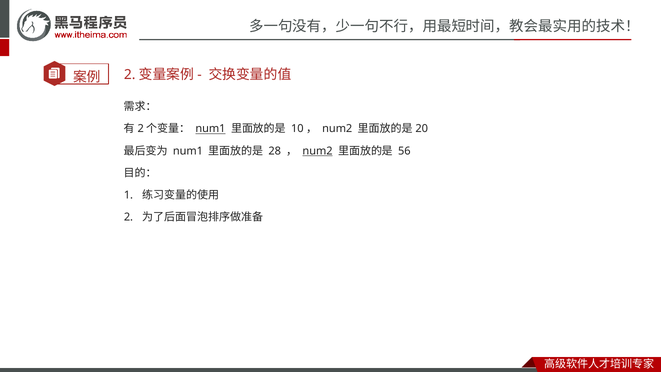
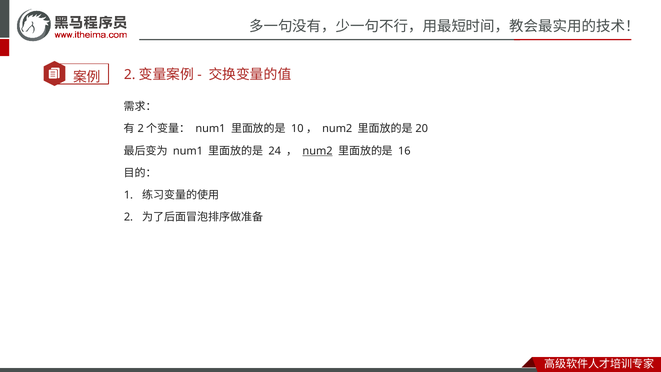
num1 underline: present -> none (210, 129)
28: 28 -> 24 (275, 151)
56: 56 -> 16 (404, 151)
